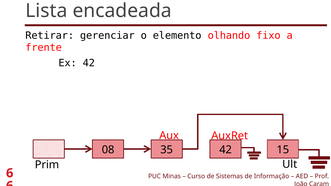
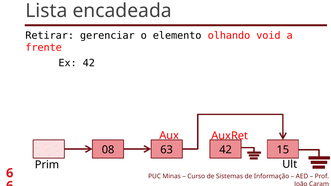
fixo: fixo -> void (268, 36)
35: 35 -> 63 (167, 150)
